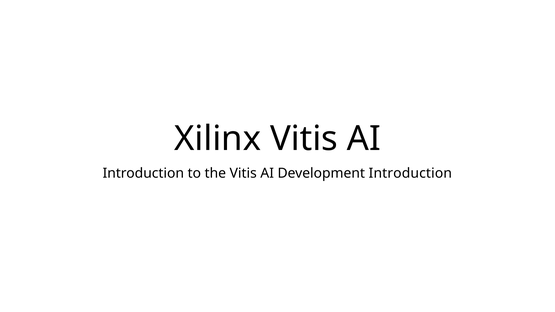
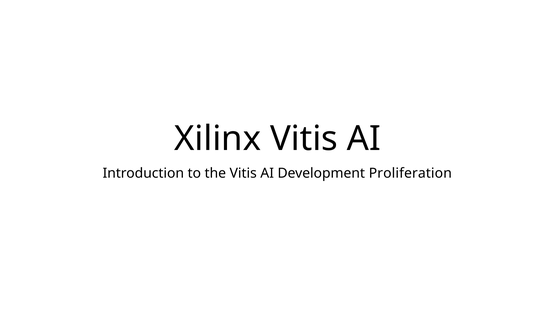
Development Introduction: Introduction -> Proliferation (410, 173)
